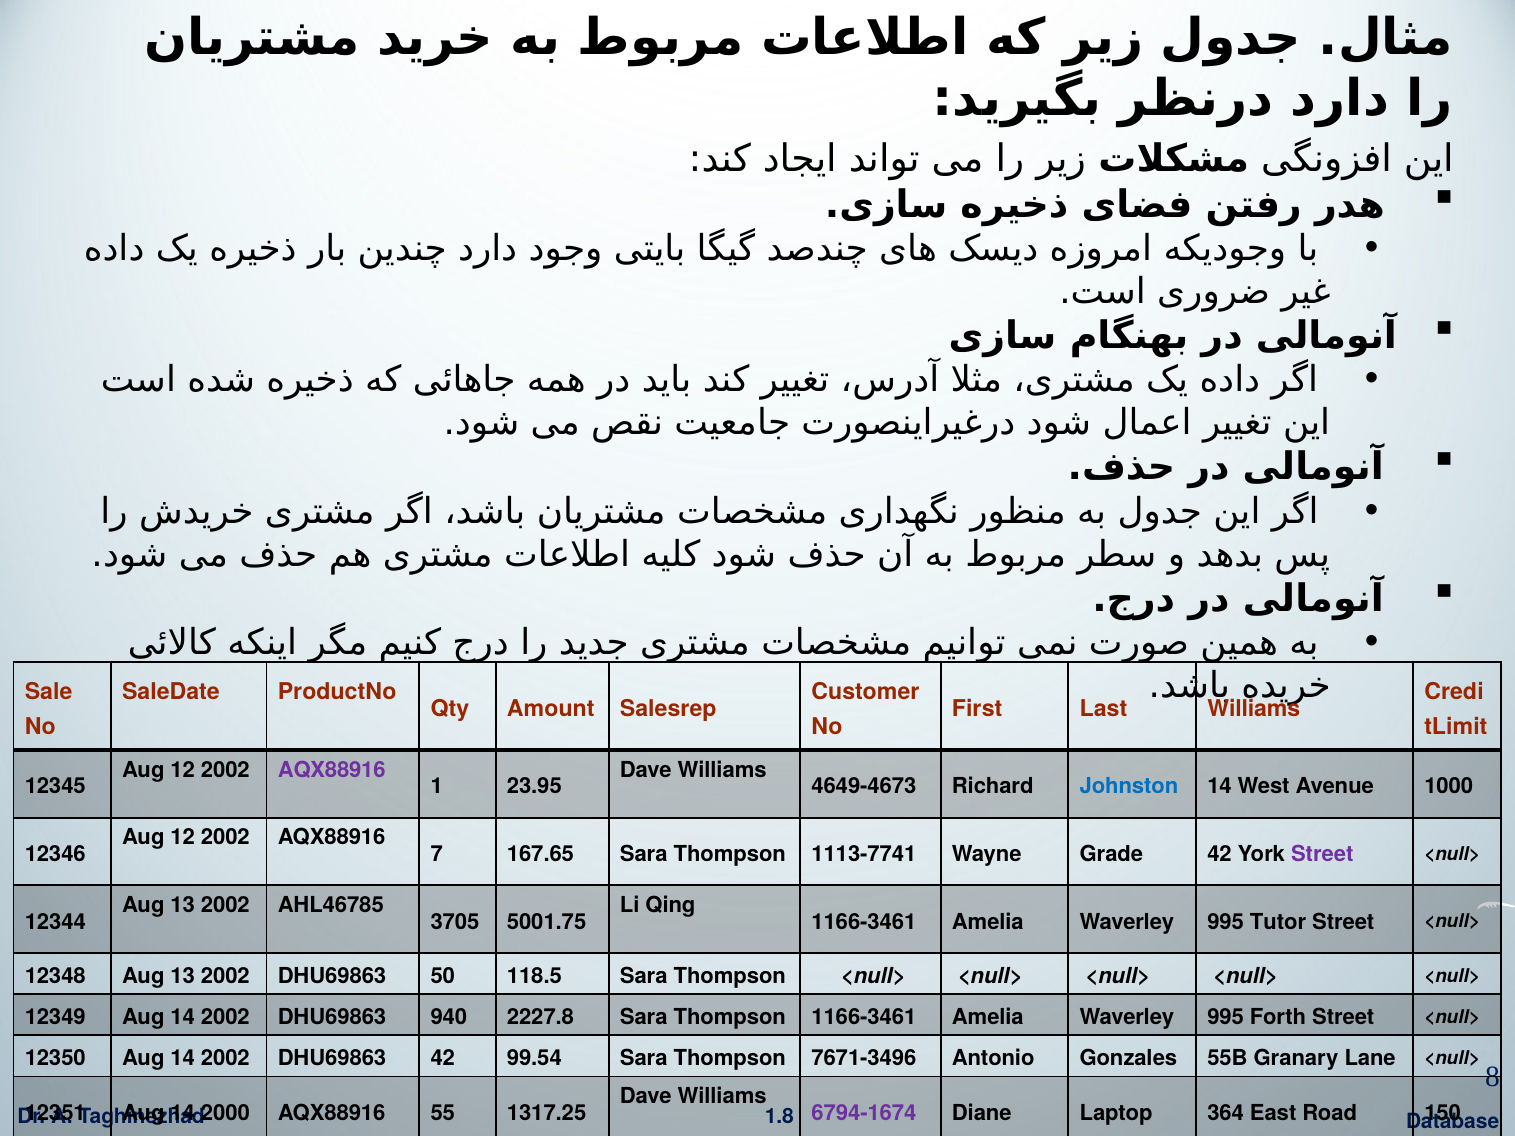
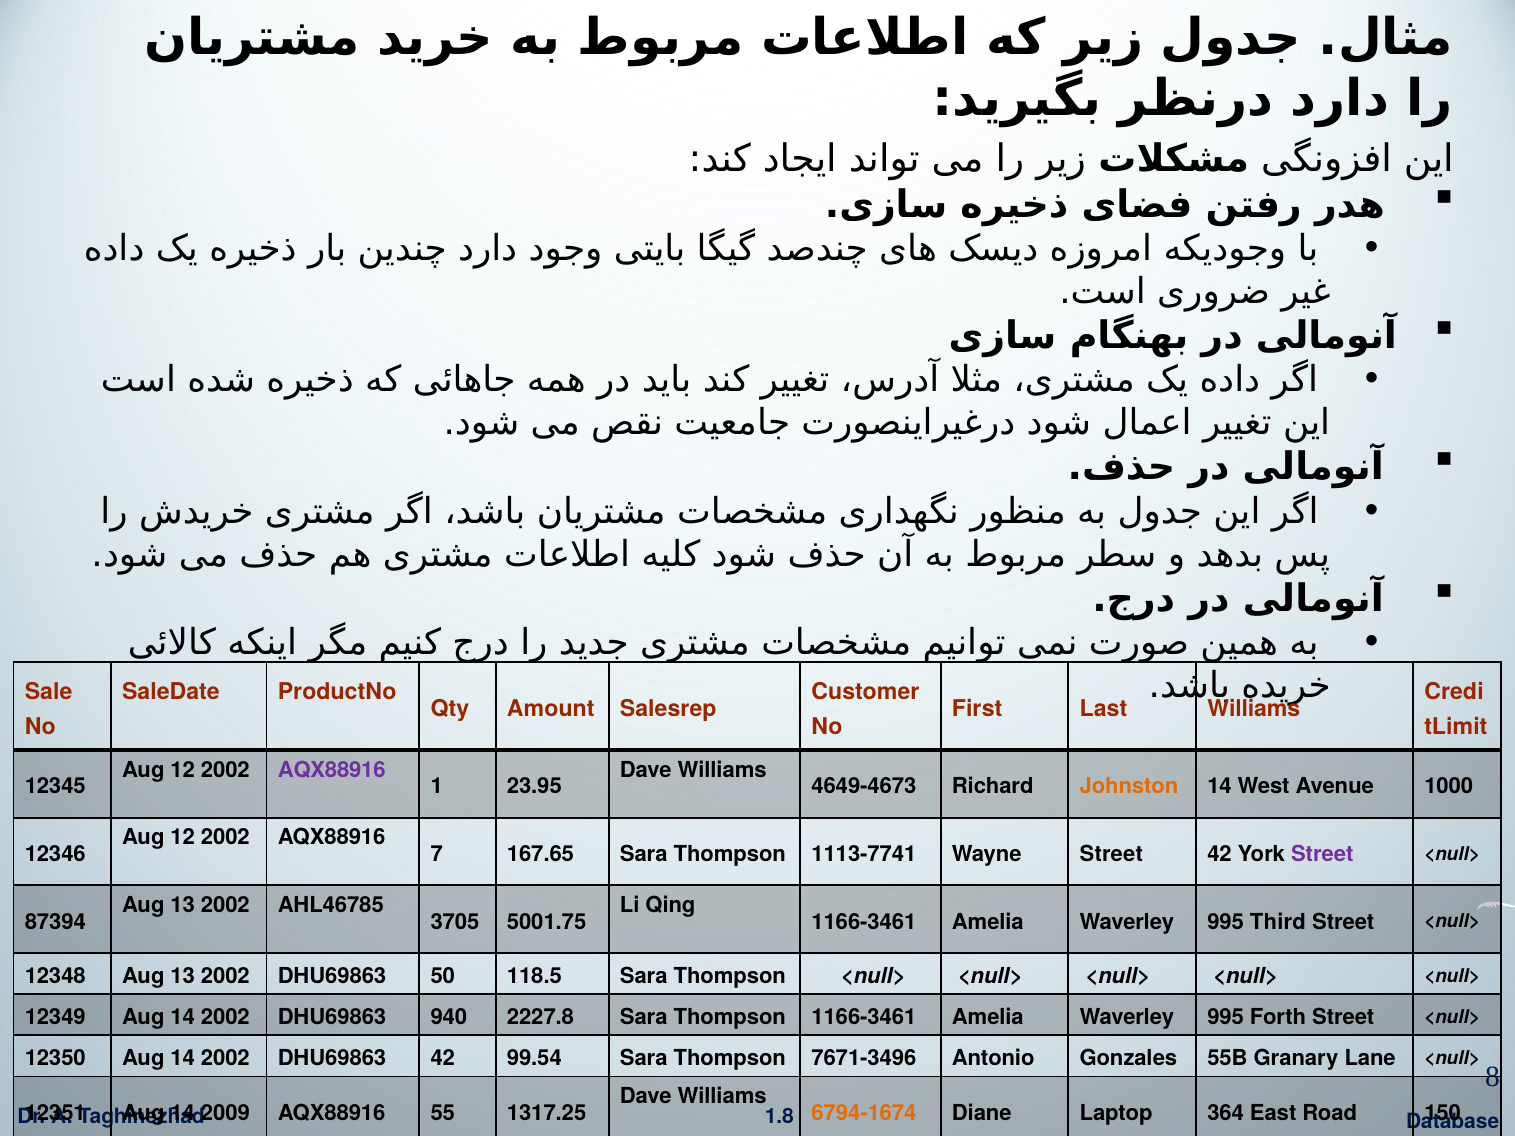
Johnston colour: blue -> orange (1129, 787)
Wayne Grade: Grade -> Street (1111, 854)
12344: 12344 -> 87394 (55, 922)
Tutor: Tutor -> Third (1278, 922)
2000: 2000 -> 2009 (225, 1113)
6794-1674 colour: purple -> orange (864, 1113)
